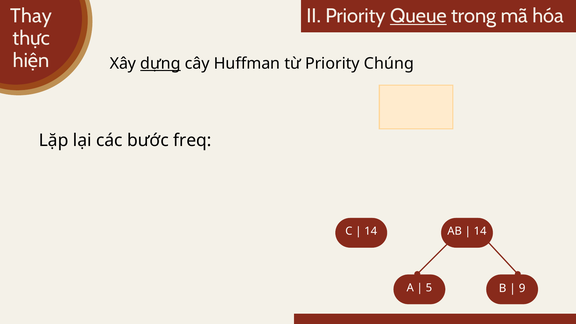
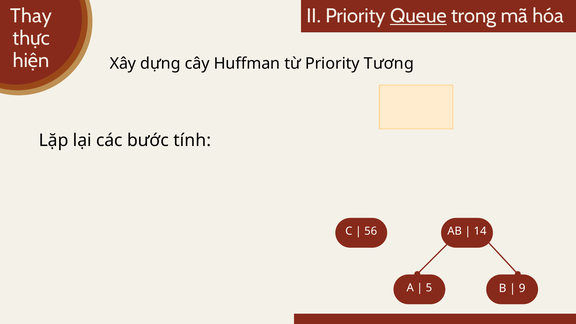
dựng underline: present -> none (160, 64)
Chúng: Chúng -> Tương (389, 64)
freq: freq -> tính (192, 140)
14: 14 -> 56 (371, 231)
